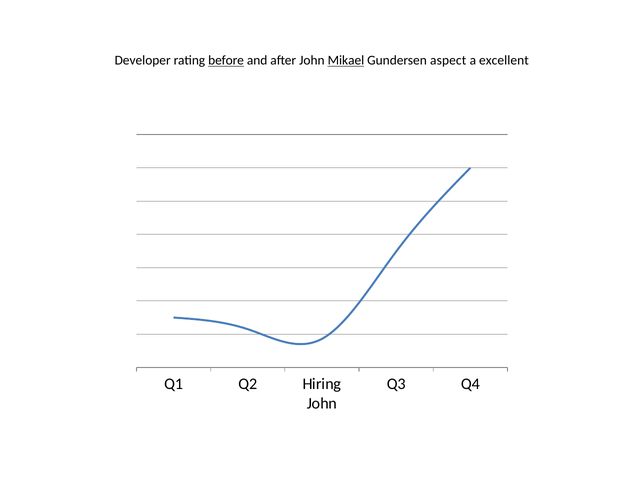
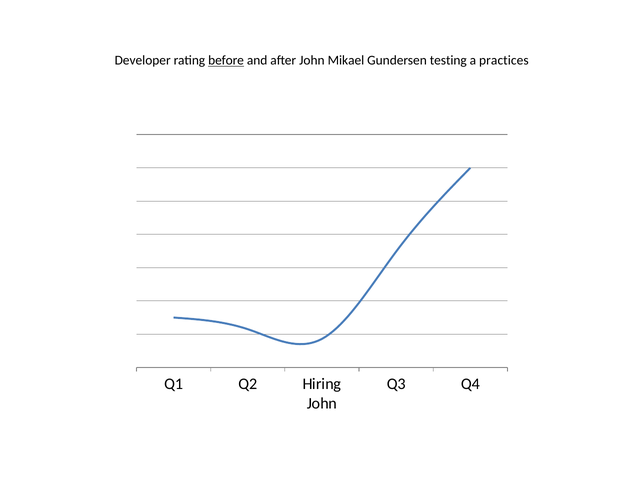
Mikael underline: present -> none (346, 61)
aspect: aspect -> testing (448, 61)
excellent: excellent -> practices (504, 61)
